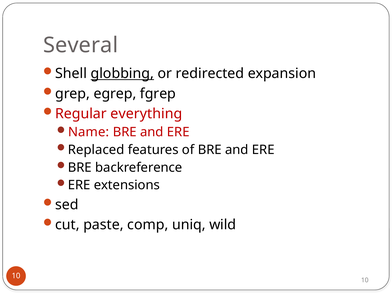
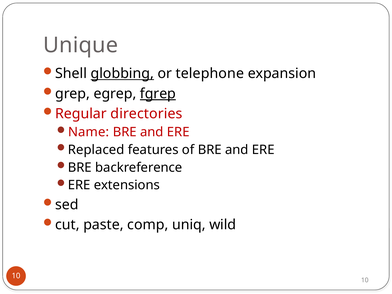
Several: Several -> Unique (81, 45)
redirected: redirected -> telephone (210, 74)
fgrep underline: none -> present (158, 94)
everything: everything -> directories (146, 114)
